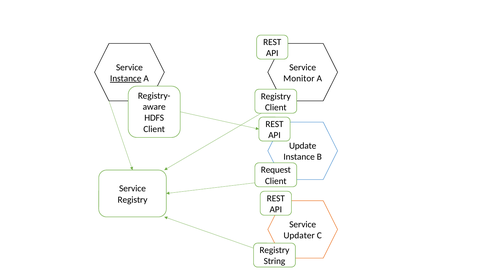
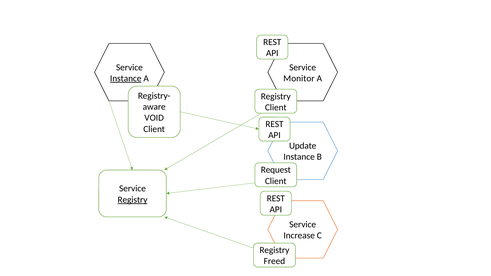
HDFS: HDFS -> VOID (154, 118)
Registry underline: none -> present (133, 200)
Updater: Updater -> Increase (299, 236)
String: String -> Freed (274, 261)
